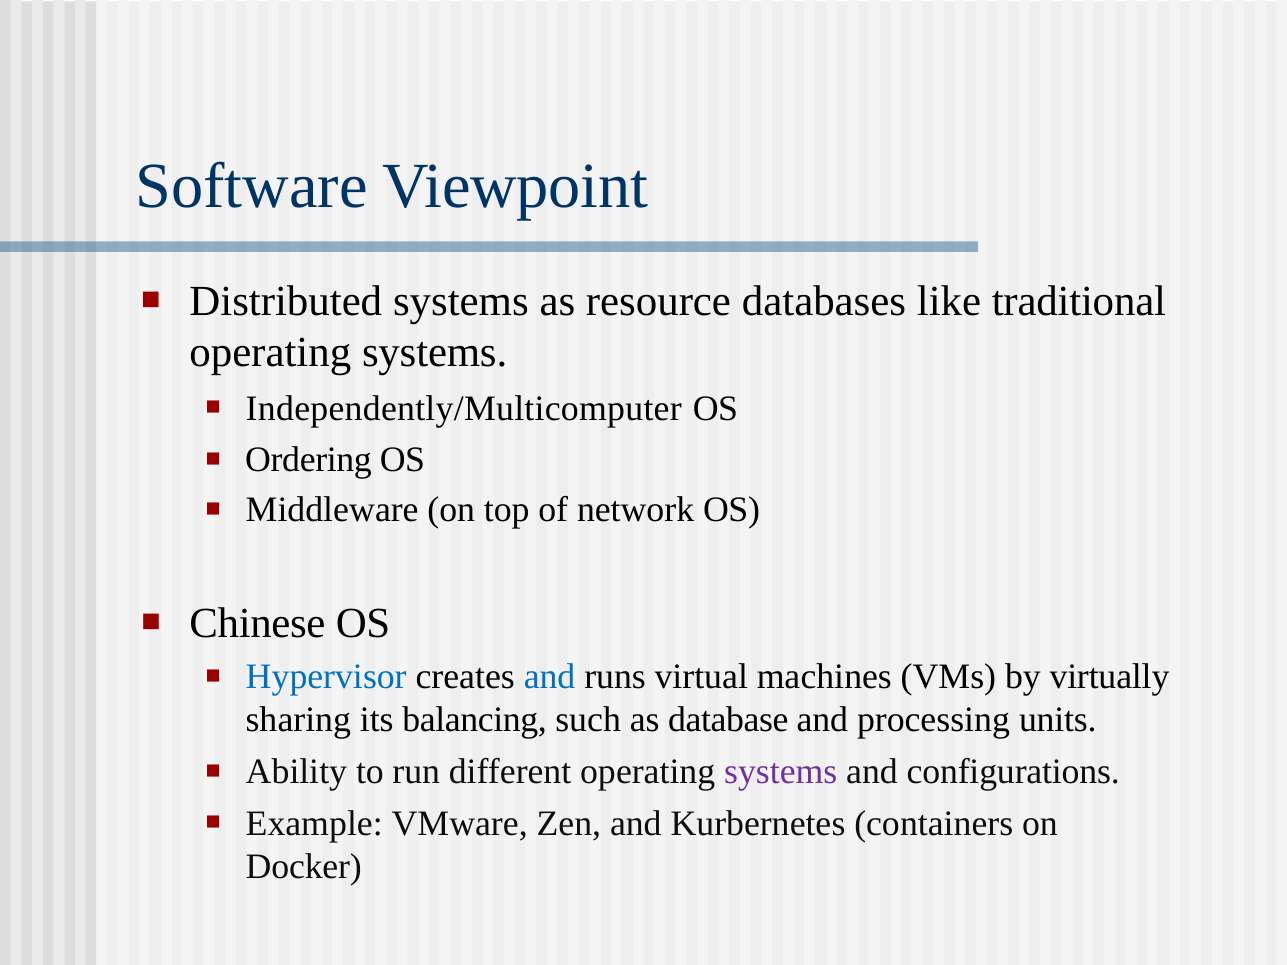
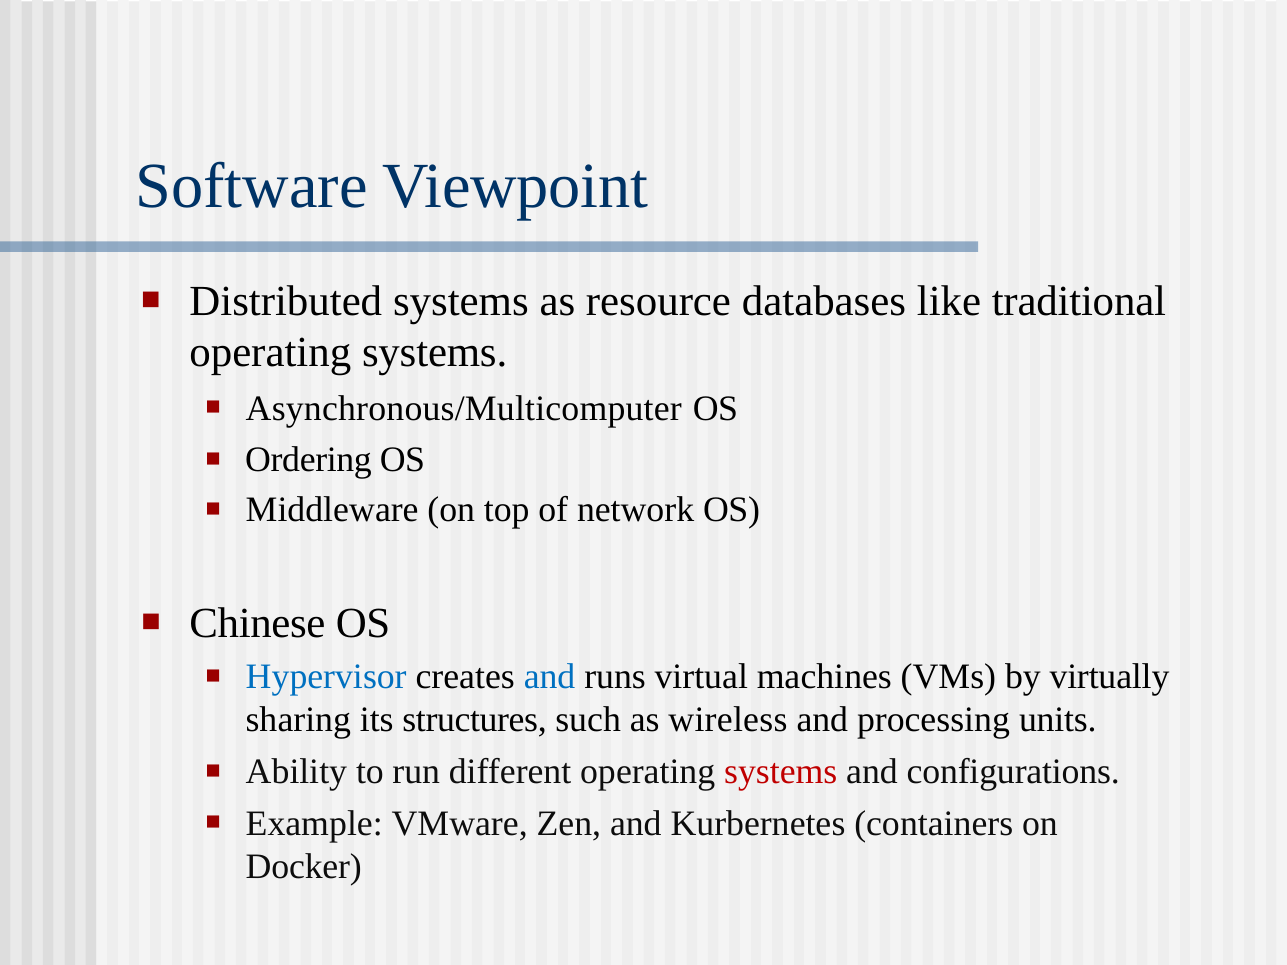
Independently/Multicomputer: Independently/Multicomputer -> Asynchronous/Multicomputer (464, 409)
balancing: balancing -> structures (475, 720)
database: database -> wireless (728, 720)
systems colour: purple -> red (781, 772)
